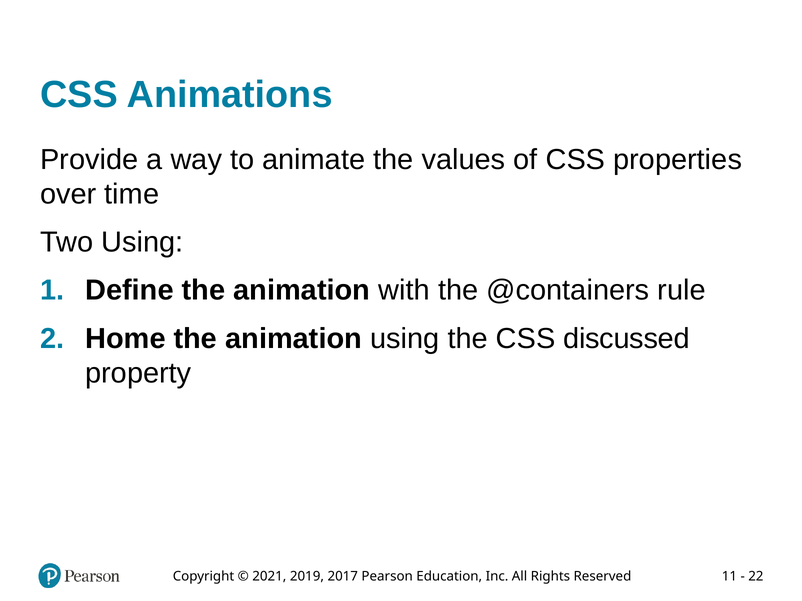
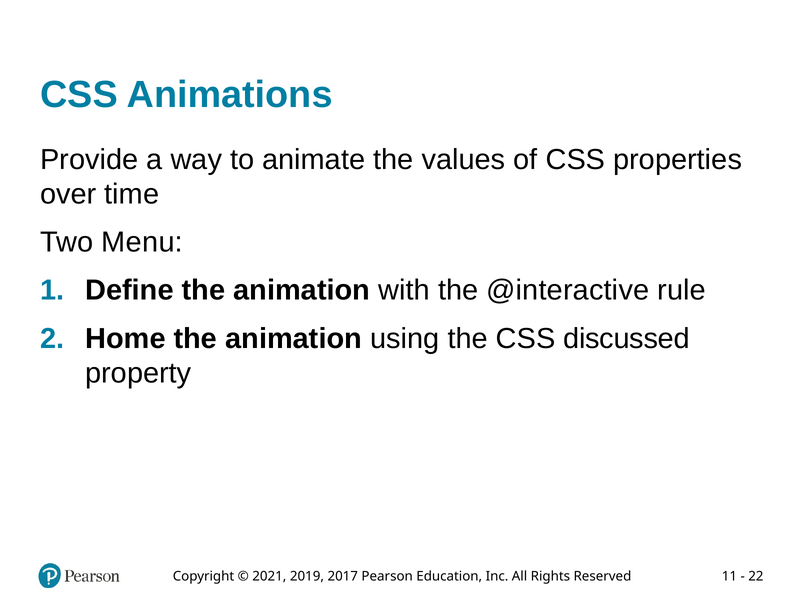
Two Using: Using -> Menu (142, 243)
@containers: @containers -> @interactive (568, 291)
